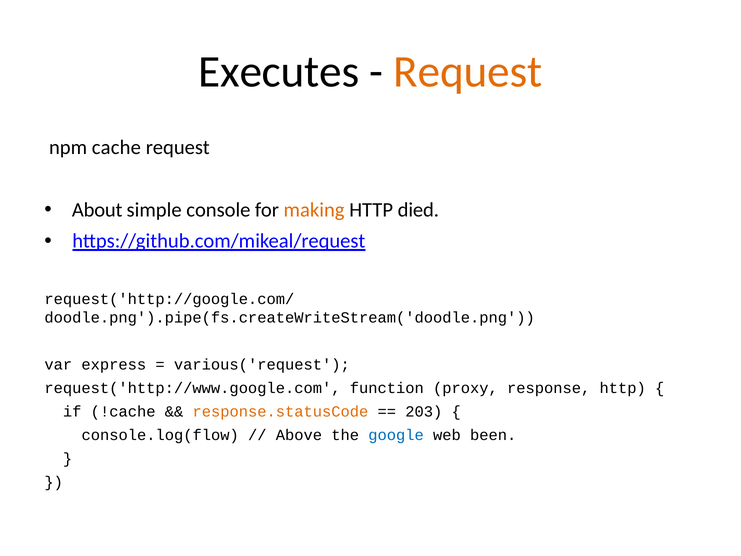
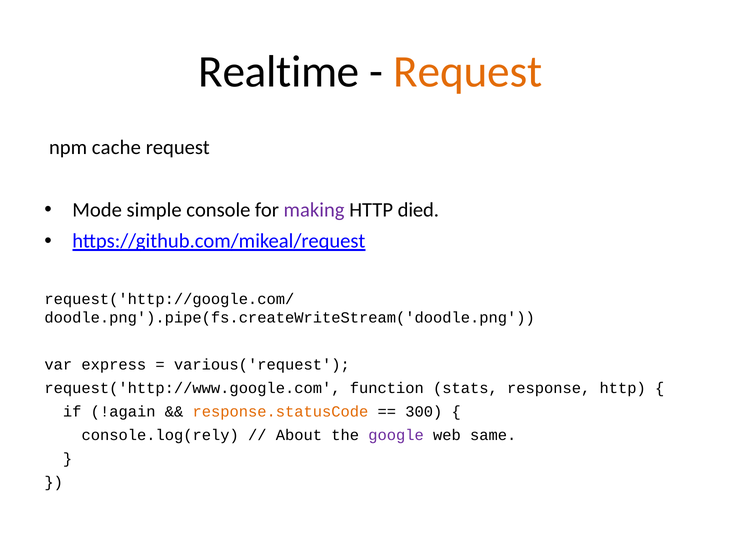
Executes: Executes -> Realtime (279, 72)
About: About -> Mode (97, 210)
making colour: orange -> purple (314, 210)
proxy: proxy -> stats (465, 388)
!cache: !cache -> !again (123, 411)
203: 203 -> 300 (424, 411)
console.log(flow: console.log(flow -> console.log(rely (160, 435)
Above: Above -> About (299, 435)
google colour: blue -> purple (396, 435)
been: been -> same (493, 435)
